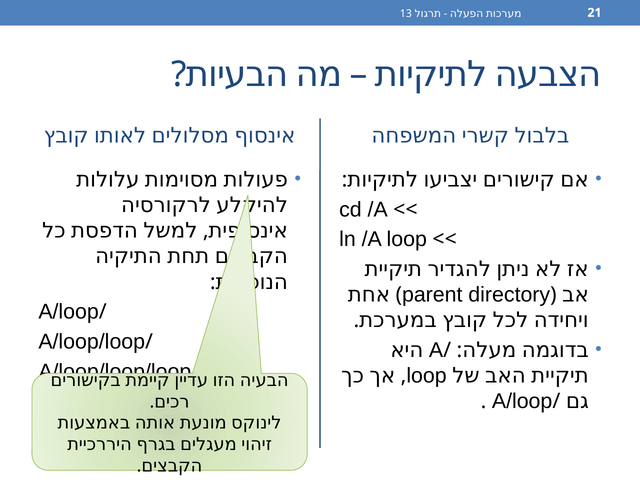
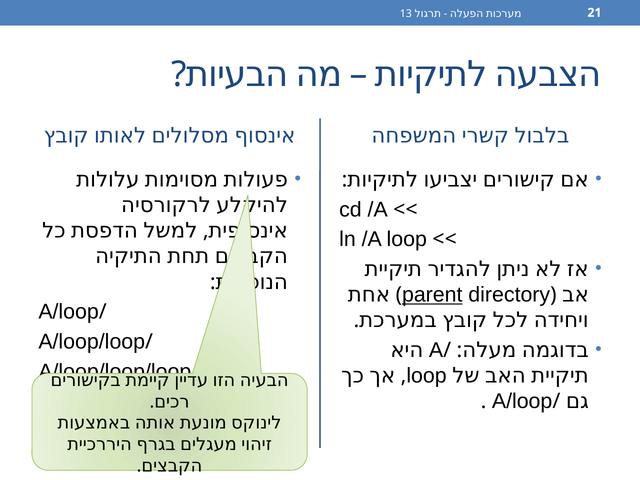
parent underline: none -> present (432, 295)
